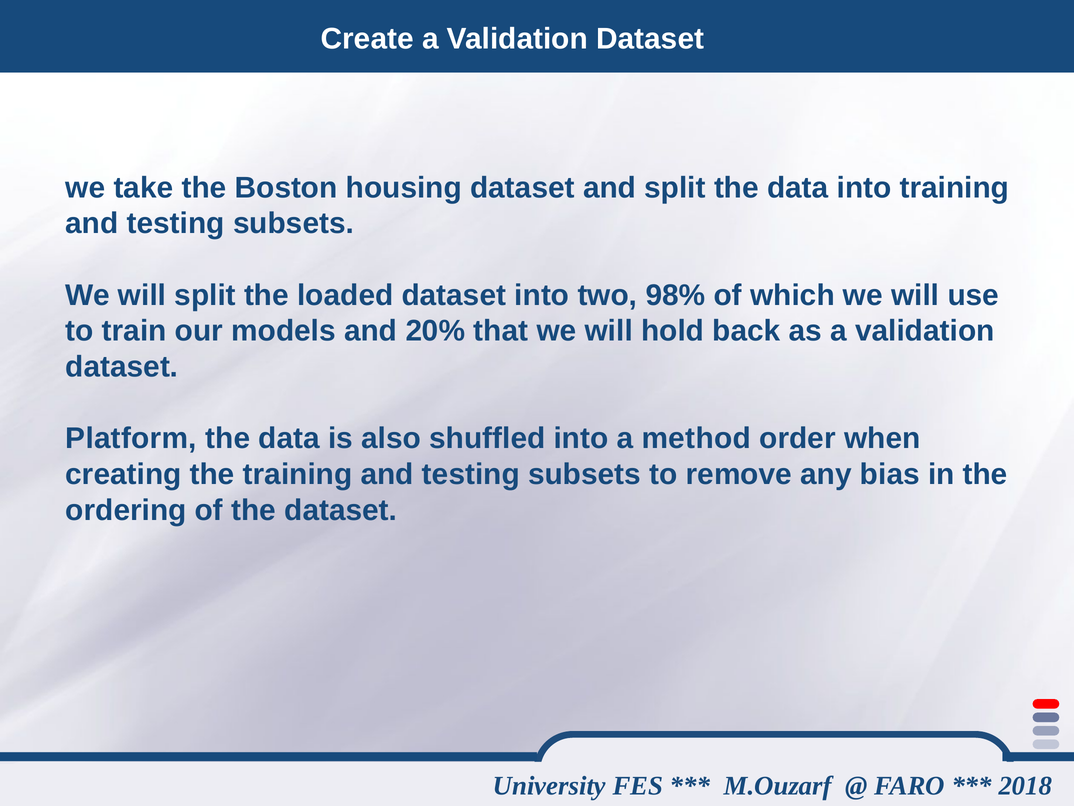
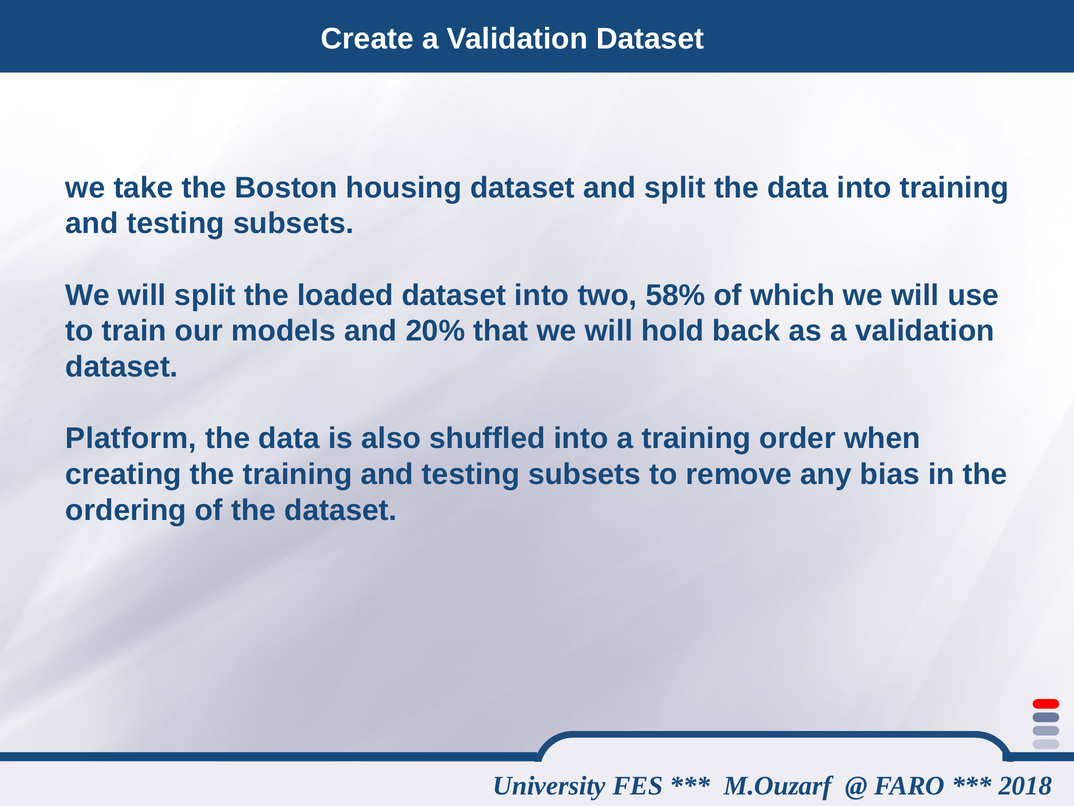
98%: 98% -> 58% (675, 295)
a method: method -> training (696, 438)
